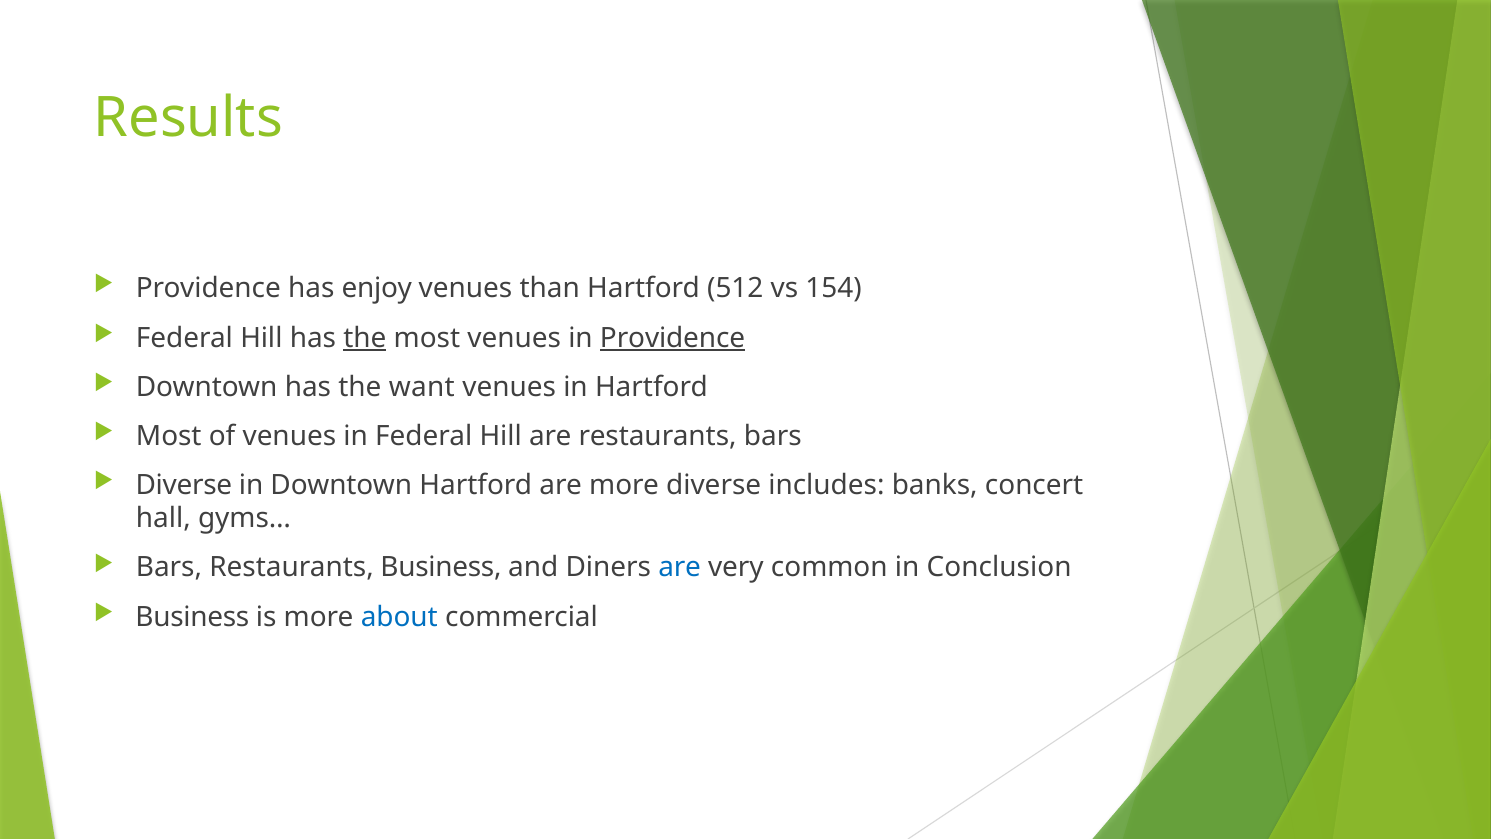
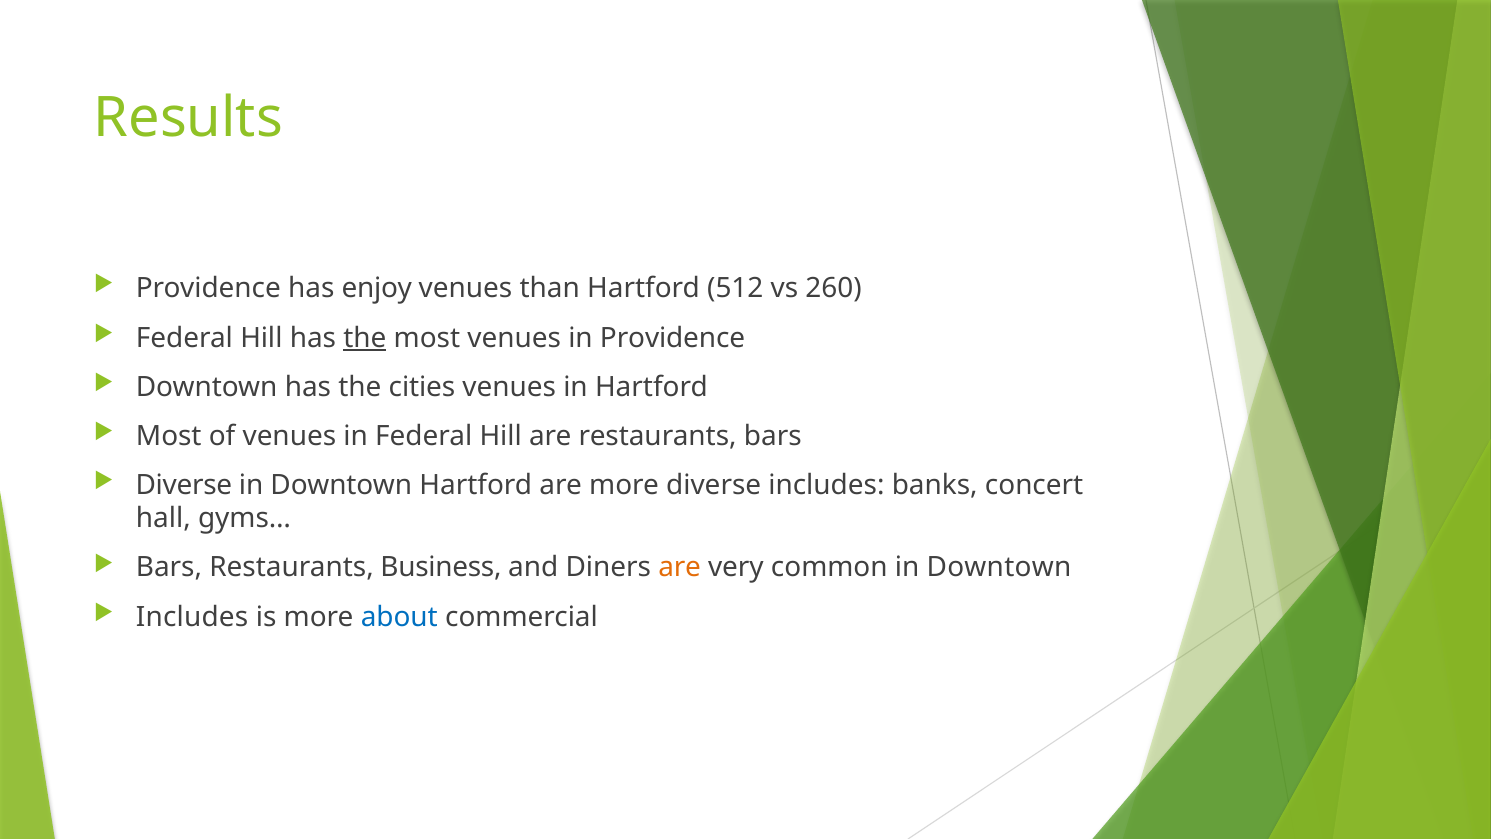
154: 154 -> 260 (834, 289)
Providence underline: present -> none (673, 338)
want: want -> cities (422, 387)
are colour: blue -> orange (680, 568)
common in Conclusion: Conclusion -> Downtown (999, 568)
Business: Business -> Includes (192, 617)
